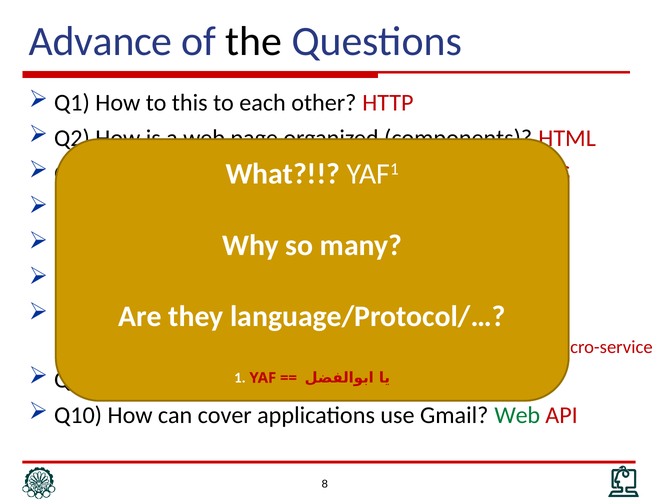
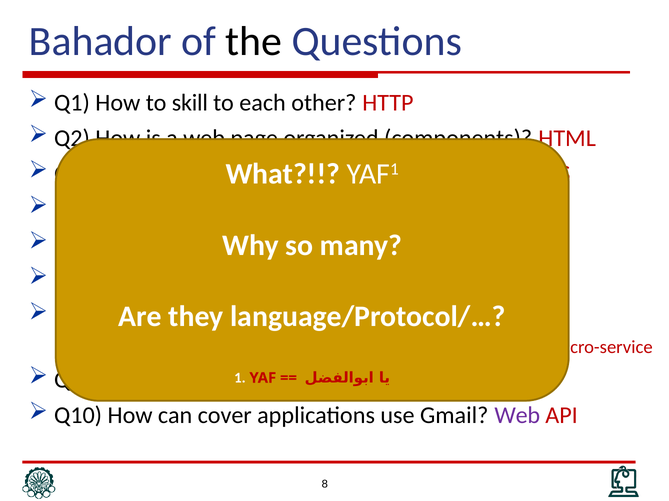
Advance: Advance -> Bahador (100, 41)
this: this -> skill (190, 103)
Web colour: green -> purple (517, 416)
